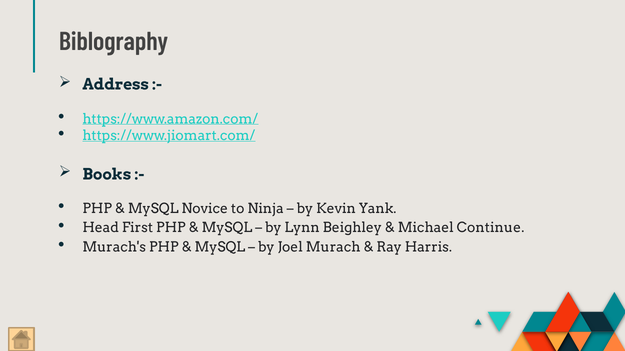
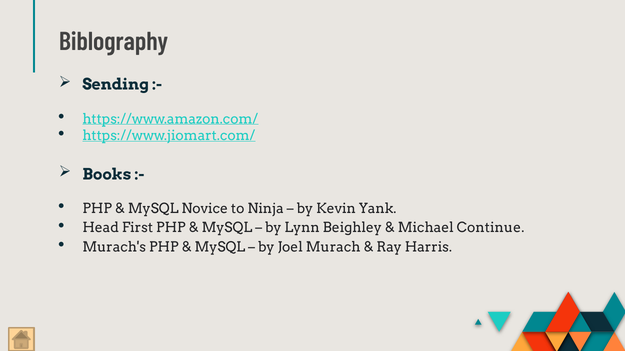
Address: Address -> Sending (116, 85)
